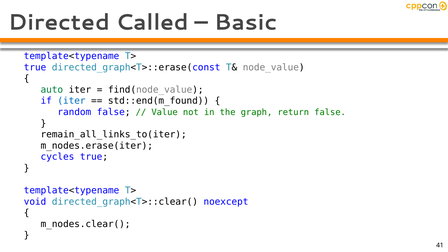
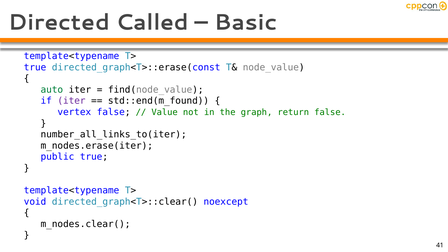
iter colour: blue -> purple (71, 101)
random: random -> vertex (74, 112)
remain_all_links_to(iter: remain_all_links_to(iter -> number_all_links_to(iter (114, 134)
cycles: cycles -> public (57, 157)
